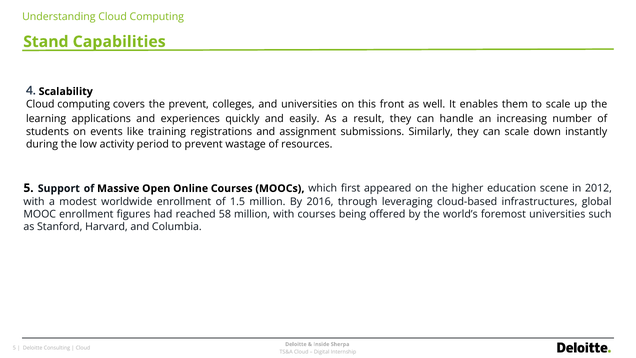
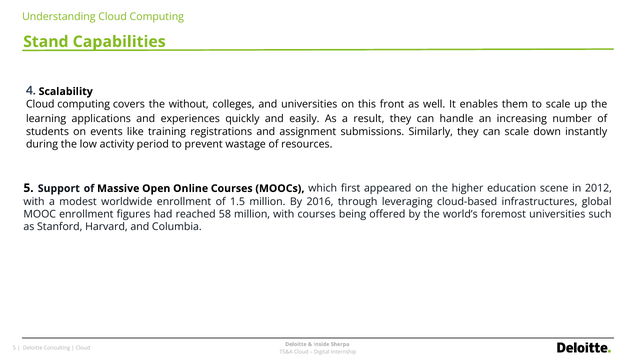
the prevent: prevent -> without (189, 104)
